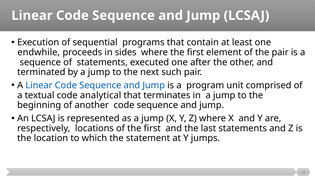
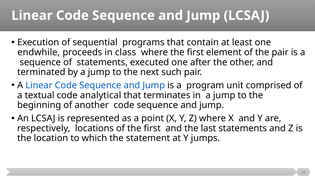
sides: sides -> class (126, 52)
as a jump: jump -> point (153, 118)
